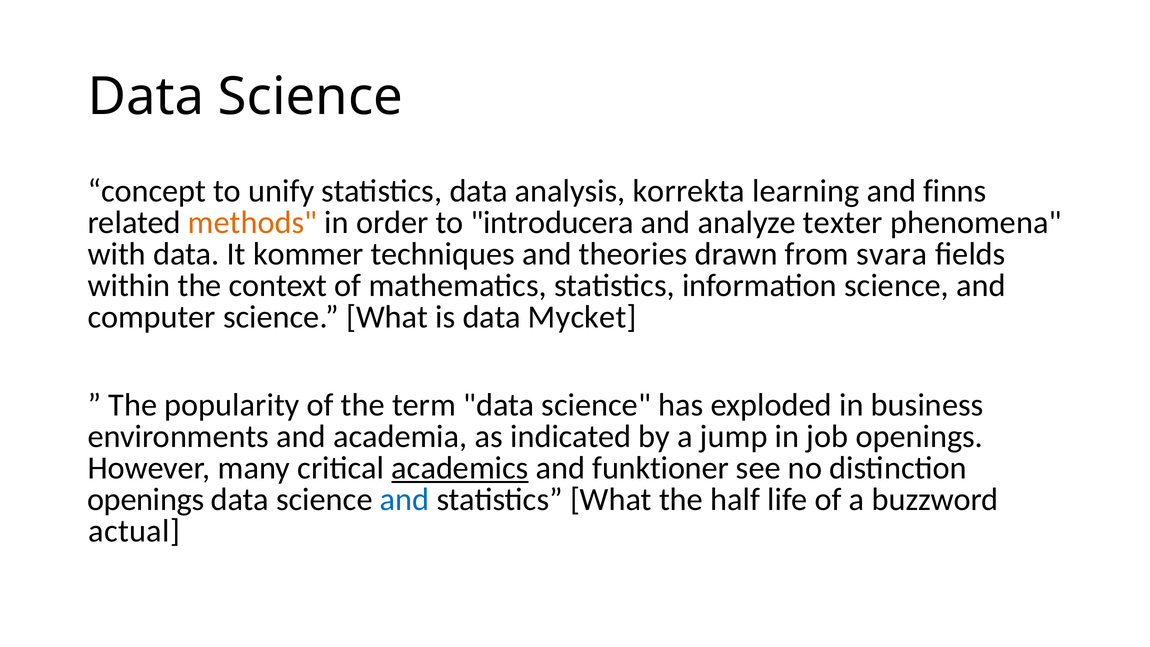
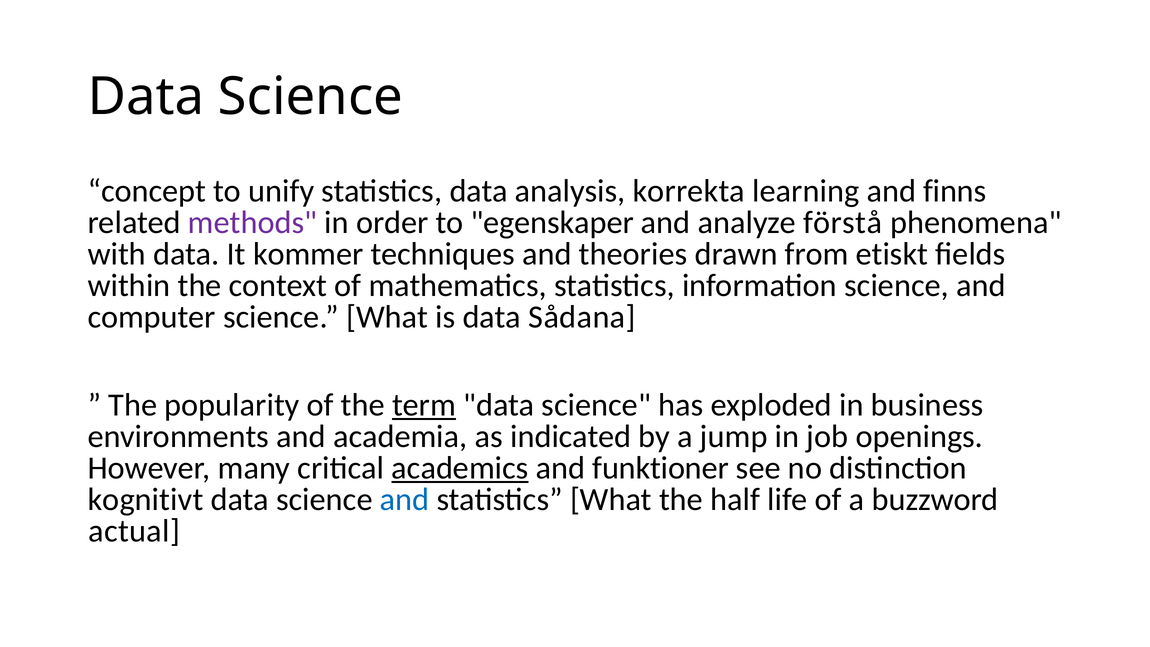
methods colour: orange -> purple (253, 222)
introducera: introducera -> egenskaper (552, 222)
texter: texter -> förstå (843, 222)
svara: svara -> etiskt (892, 254)
Mycket: Mycket -> Sådana (582, 317)
term underline: none -> present (424, 405)
openings: openings -> kognitivt (145, 499)
